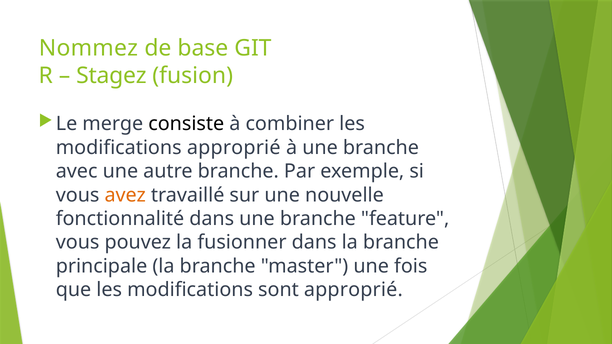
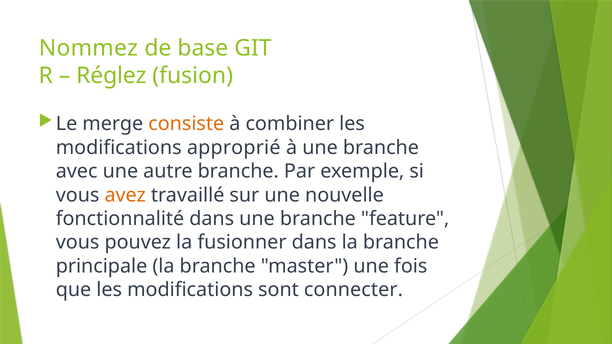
Stagez: Stagez -> Réglez (111, 76)
consiste colour: black -> orange (186, 124)
sont approprié: approprié -> connecter (353, 290)
